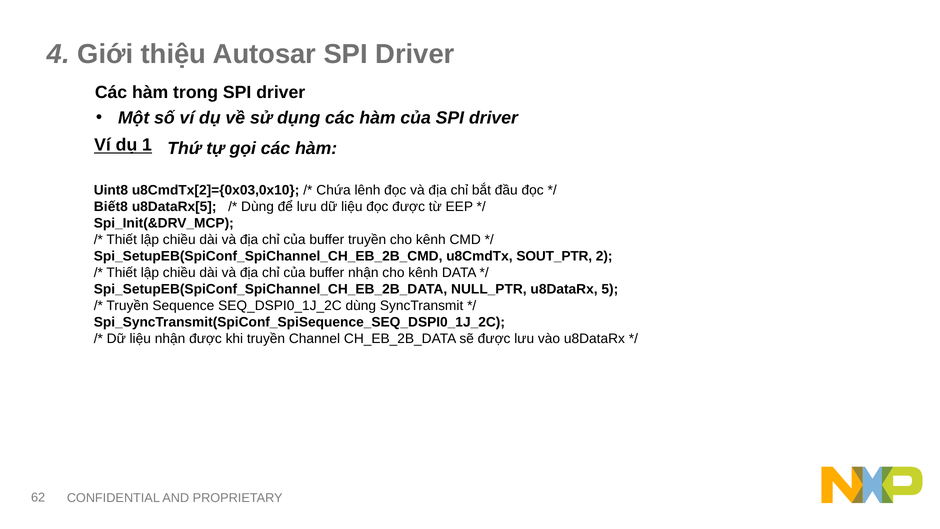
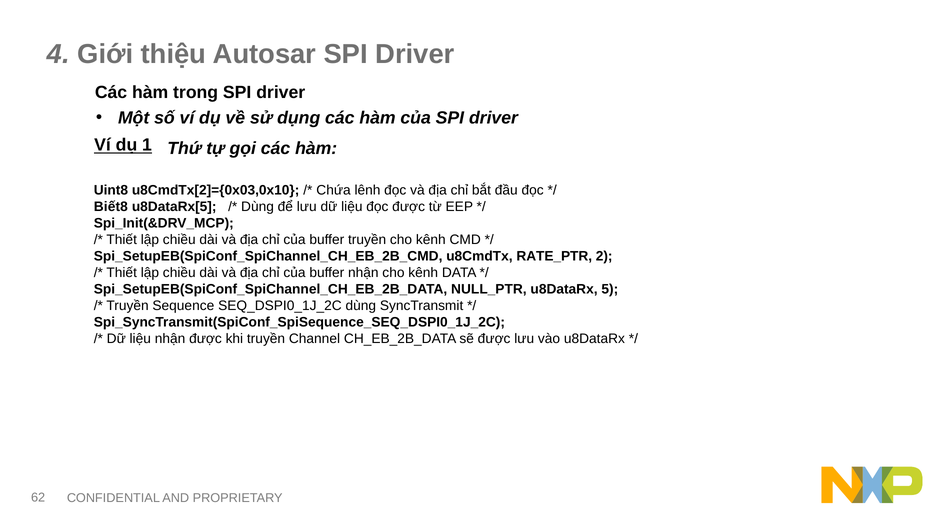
SOUT_PTR: SOUT_PTR -> RATE_PTR (554, 256)
